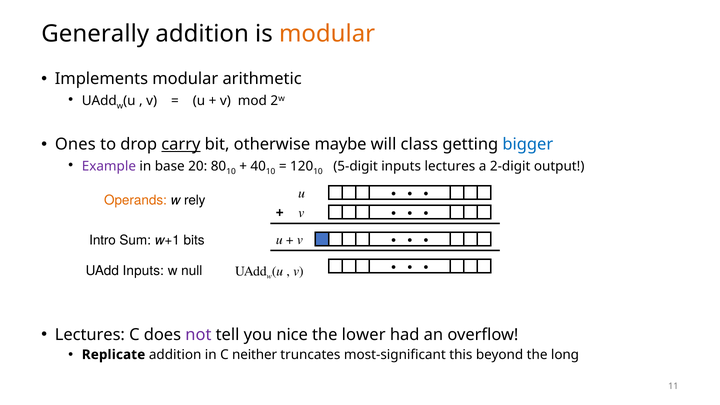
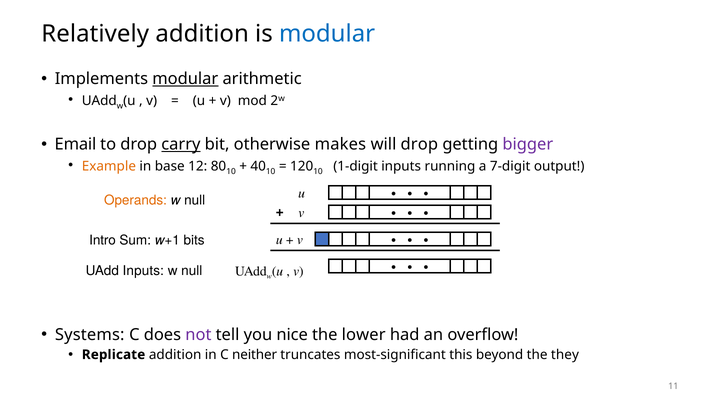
Generally: Generally -> Relatively (95, 34)
modular colour: orange -> blue (327, 34)
modular underline: none -> present (185, 79)
Ones: Ones -> Email (75, 144)
maybe: maybe -> makes (340, 144)
will class: class -> drop (419, 144)
bigger colour: blue -> purple (528, 144)
Example colour: purple -> orange (109, 166)
20: 20 -> 12 (198, 166)
5-digit: 5-digit -> 1-digit (356, 166)
inputs lectures: lectures -> running (450, 166)
2-digit: 2-digit -> 7-digit (510, 166)
rely: rely -> null (195, 200)
Lectures: Lectures -> Systems (90, 335)
long: long -> they (565, 355)
